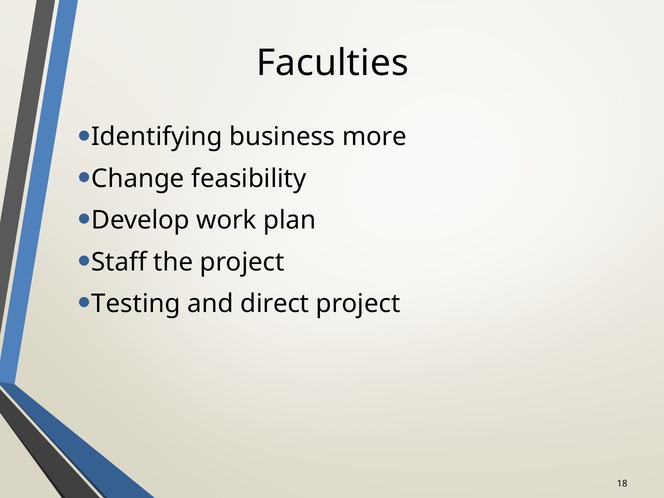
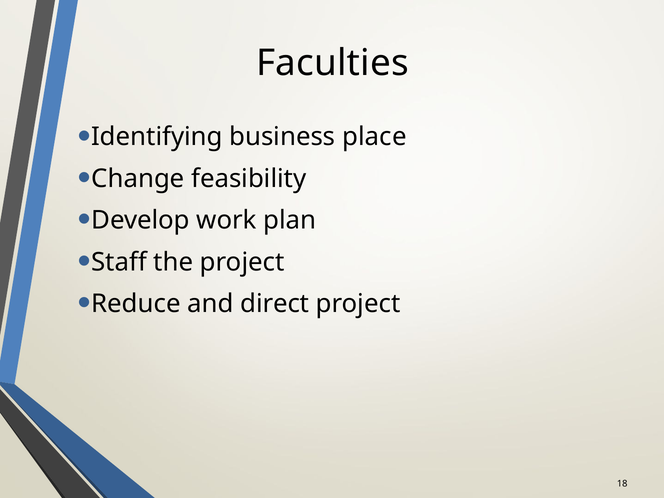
more: more -> place (374, 137)
Testing: Testing -> Reduce (136, 304)
